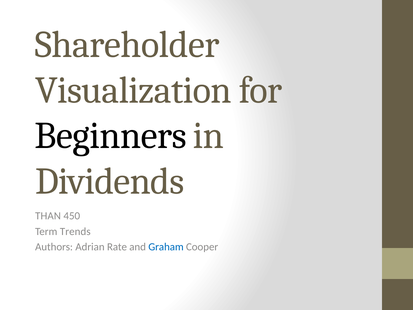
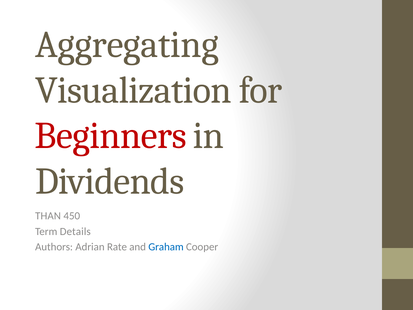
Shareholder: Shareholder -> Aggregating (127, 45)
Beginners colour: black -> red (111, 136)
Trends: Trends -> Details (75, 231)
